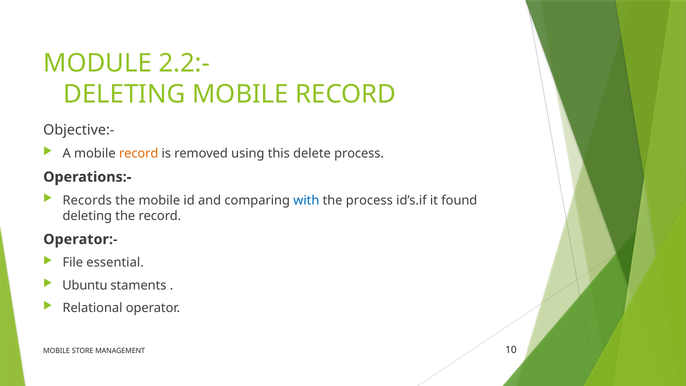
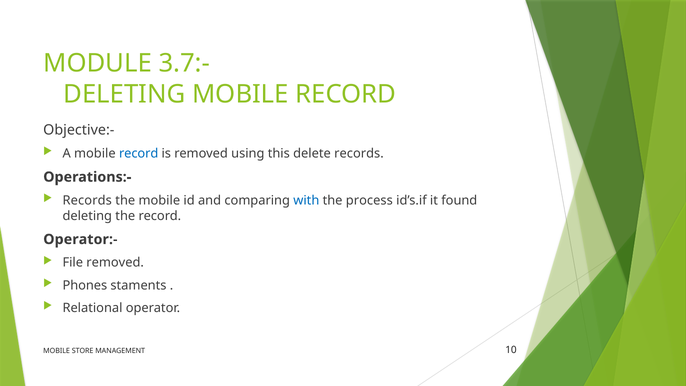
2.2:-: 2.2:- -> 3.7:- (184, 63)
record colour: orange -> blue (139, 153)
delete process: process -> records (359, 153)
File essential: essential -> removed (115, 263)
Ubuntu: Ubuntu -> Phones (85, 285)
